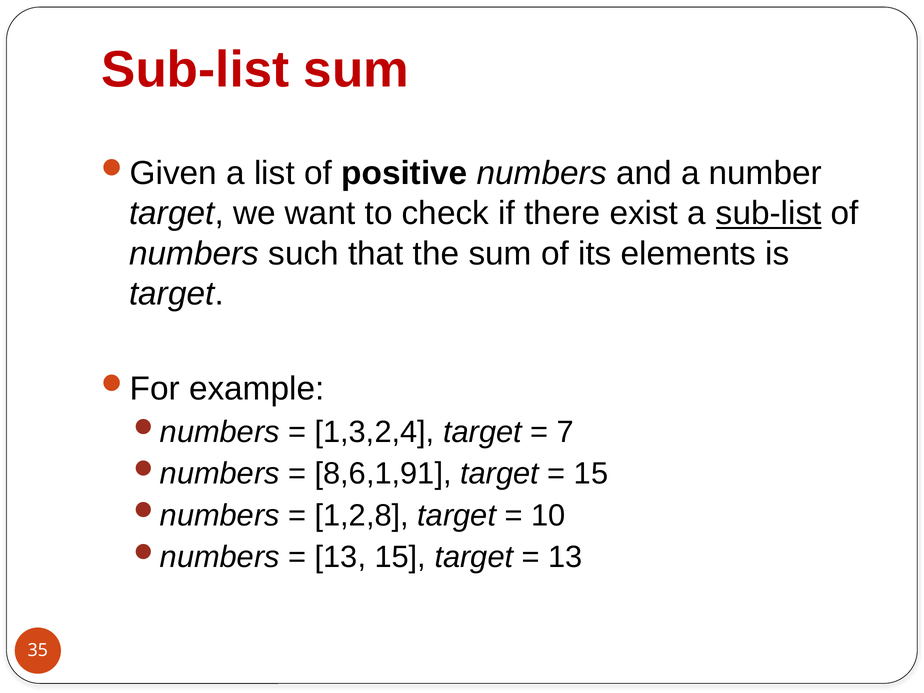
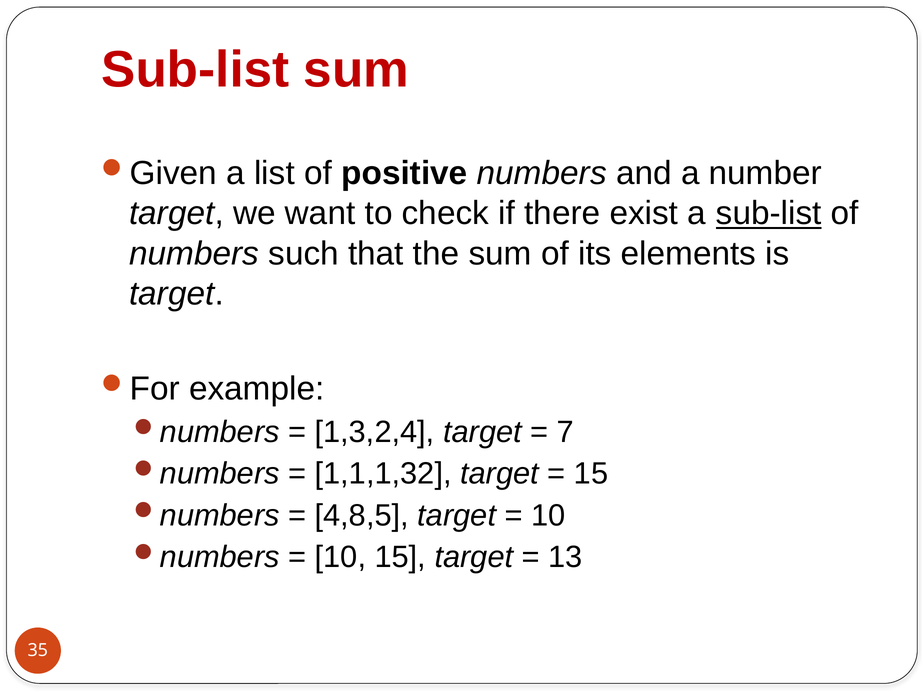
8,6,1,91: 8,6,1,91 -> 1,1,1,32 (383, 474)
1,2,8: 1,2,8 -> 4,8,5 (362, 515)
13: 13 -> 10 (340, 557)
